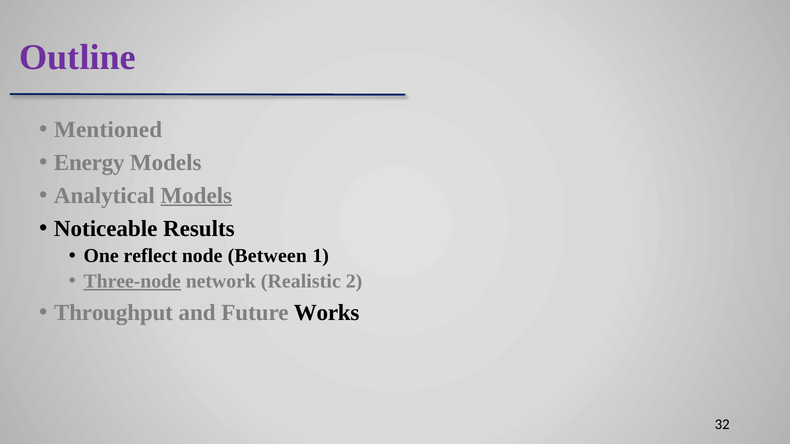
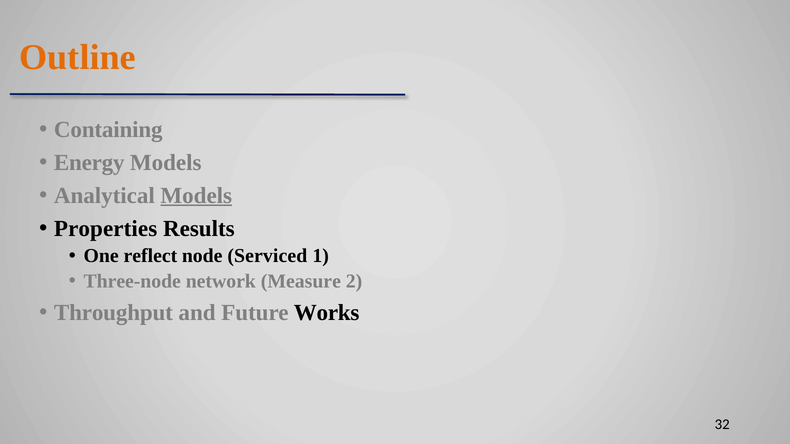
Outline colour: purple -> orange (77, 58)
Mentioned: Mentioned -> Containing (108, 130)
Noticeable: Noticeable -> Properties (106, 229)
Between: Between -> Serviced (267, 256)
Three-node underline: present -> none (132, 281)
Realistic: Realistic -> Measure (301, 281)
